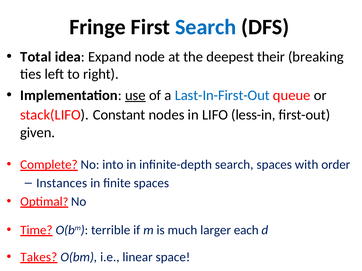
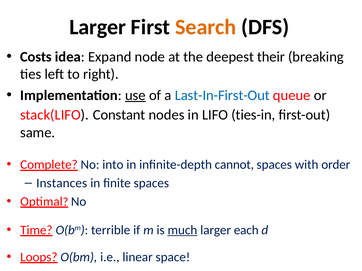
Fringe: Fringe -> Larger (98, 27)
Search colour: blue -> orange (206, 27)
Total: Total -> Costs (36, 57)
less-in: less-in -> ties-in (253, 115)
given: given -> same (38, 133)
infinite-depth search: search -> cannot (234, 165)
much underline: none -> present (182, 230)
Takes: Takes -> Loops (39, 257)
